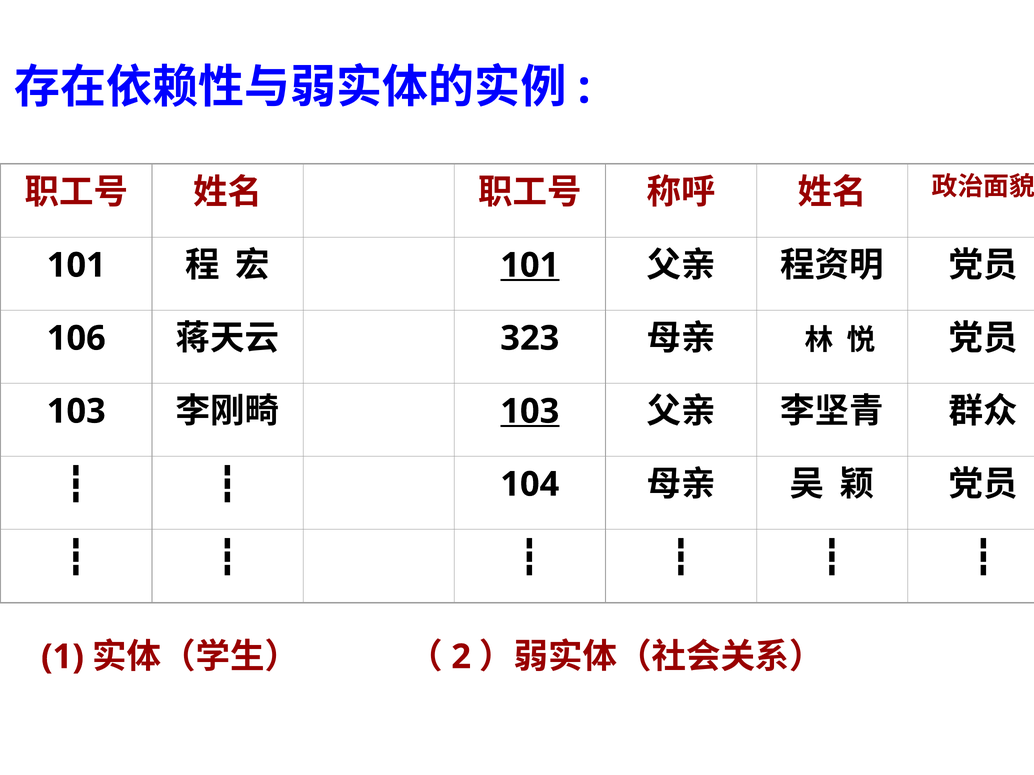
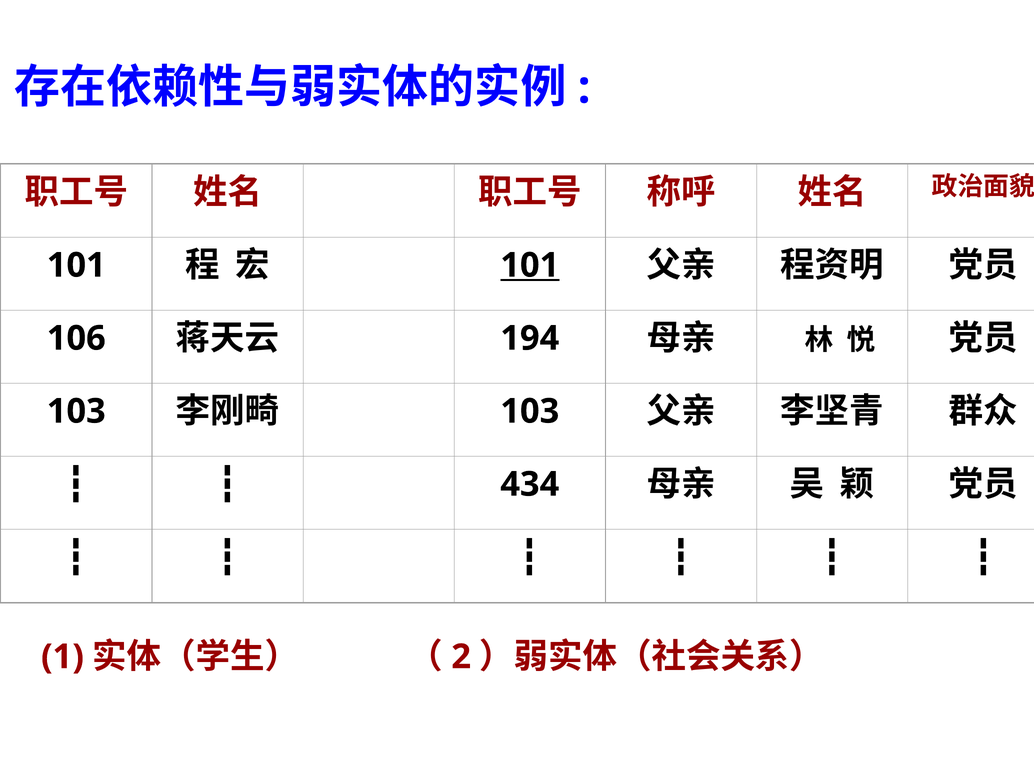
323: 323 -> 194 (530, 339)
103 underline: present -> none (530, 412)
104: 104 -> 434 (530, 485)
